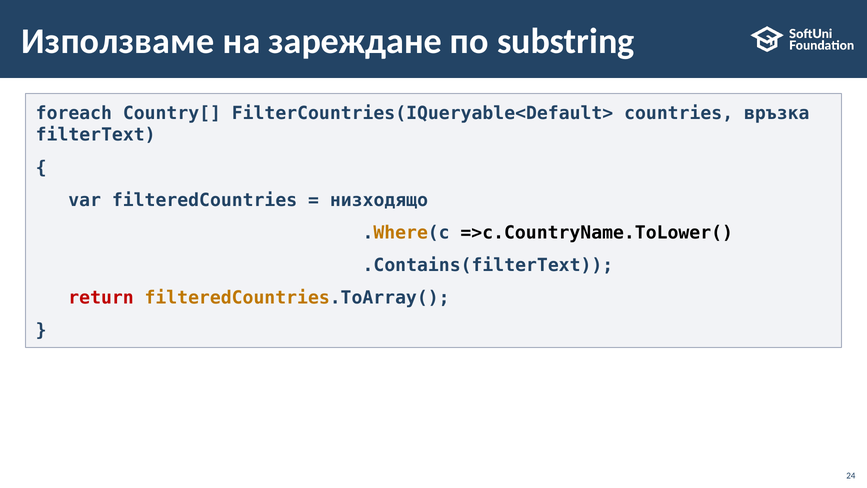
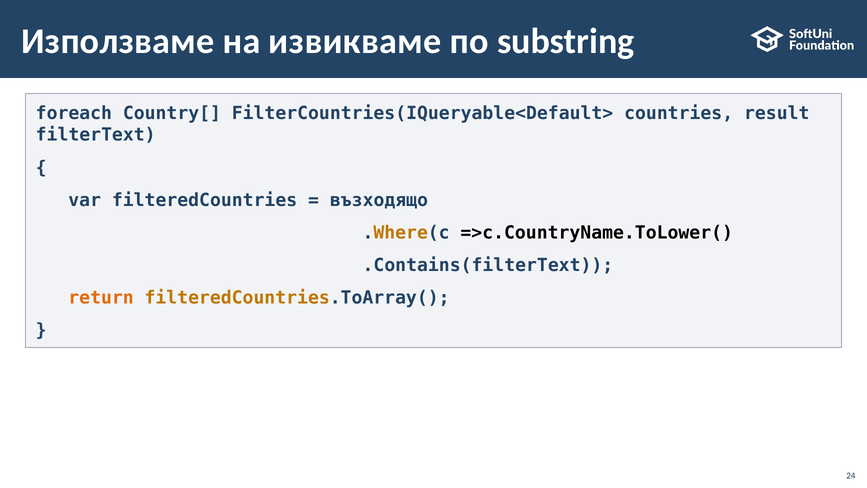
зареждане: зареждане -> извикваме (355, 41)
връзка: връзка -> result (777, 113)
низходящо: низходящо -> възходящо (379, 200)
return colour: red -> orange (101, 298)
